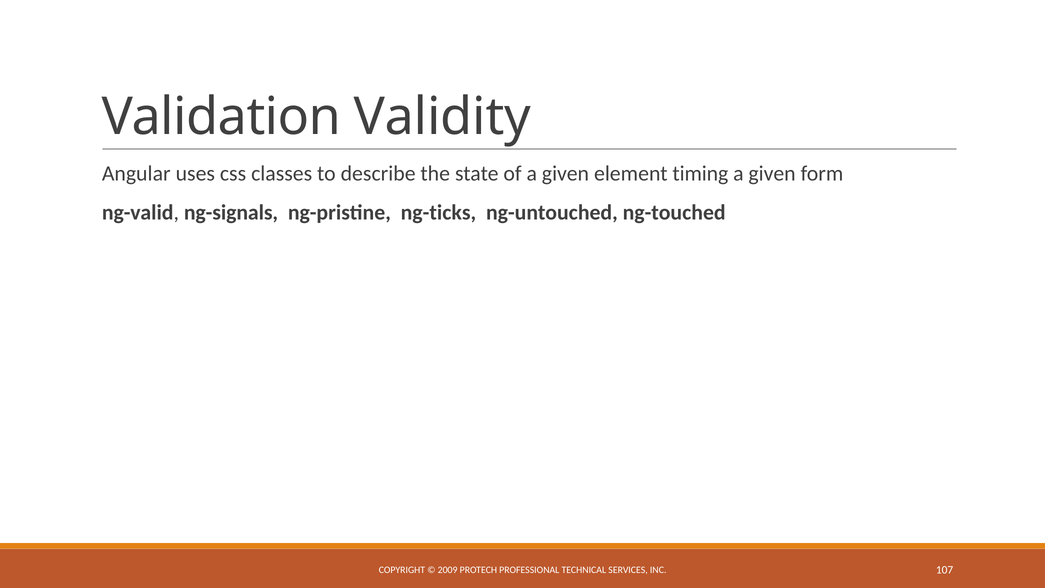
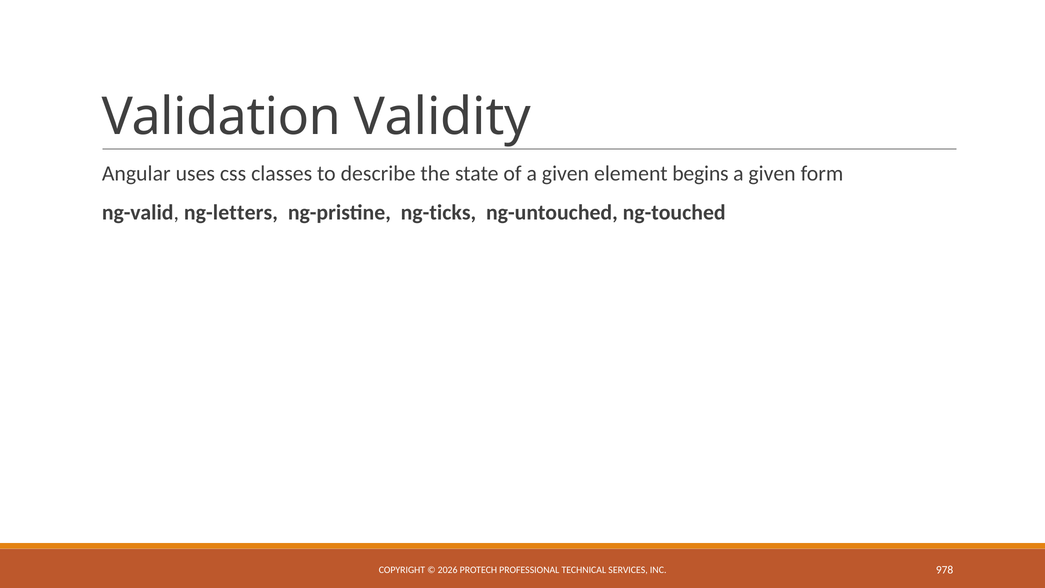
timing: timing -> begins (700, 174)
ng-signals: ng-signals -> ng-letters (231, 213)
2009: 2009 -> 2026 (448, 570)
107: 107 -> 978 (945, 570)
